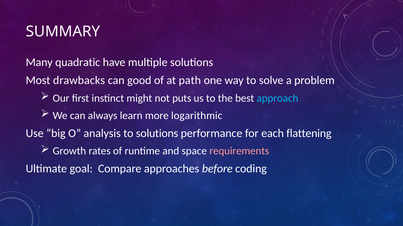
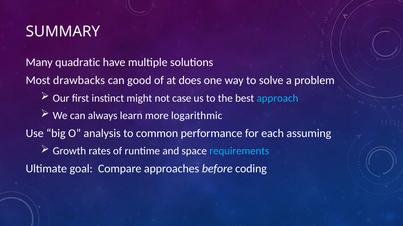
path: path -> does (190, 81)
puts: puts -> case (182, 98)
to solutions: solutions -> common (157, 134)
flattening: flattening -> assuming (309, 134)
requirements colour: pink -> light blue (239, 151)
